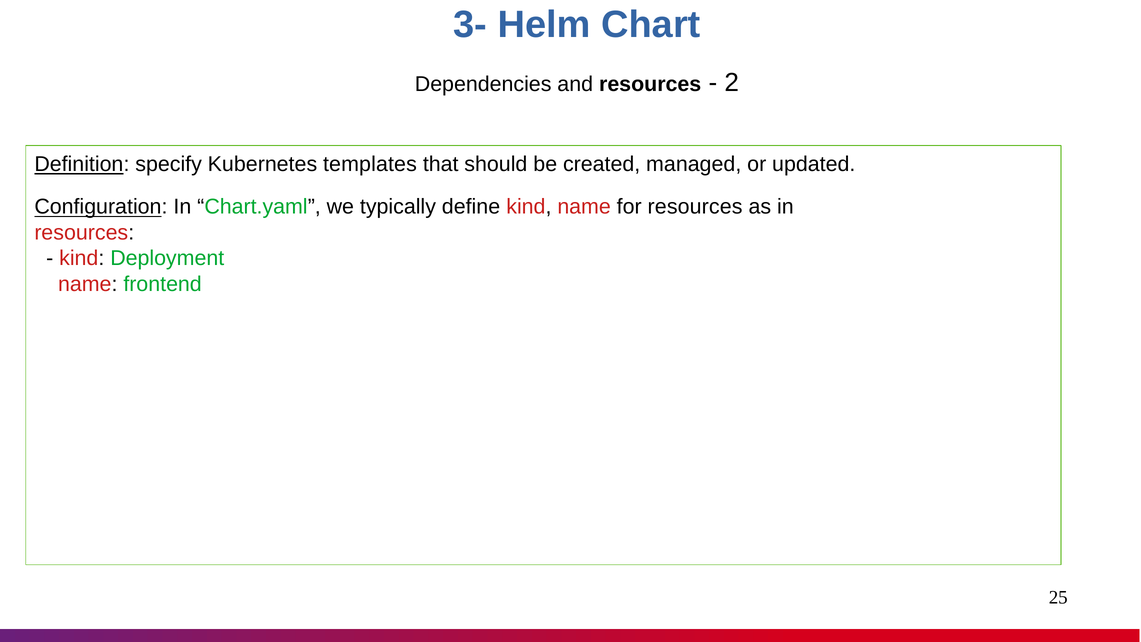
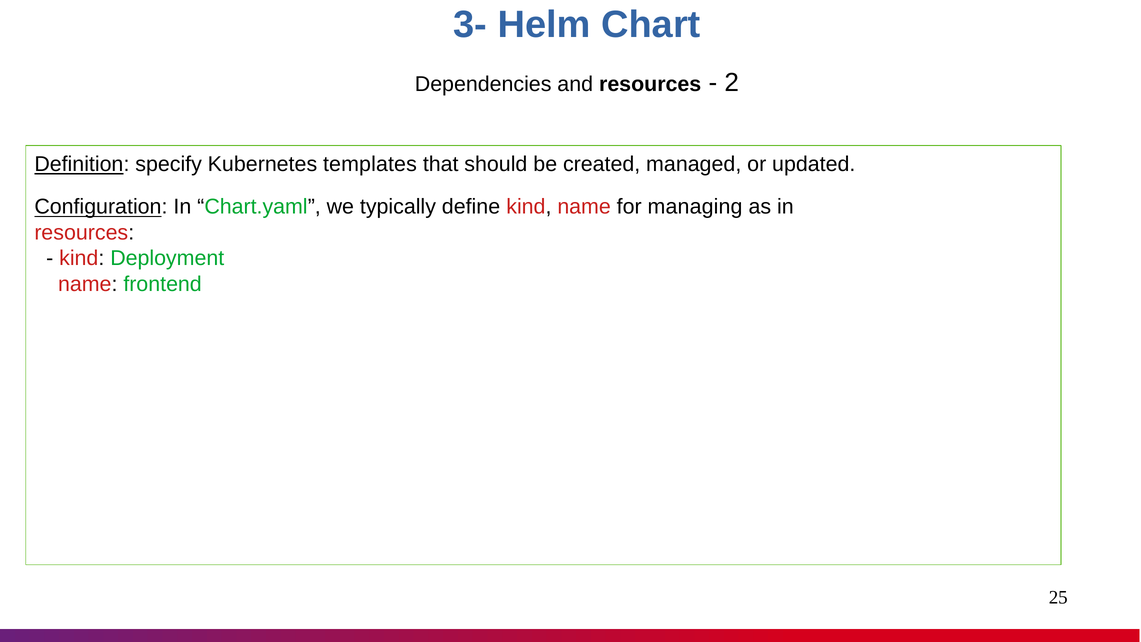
for resources: resources -> managing (695, 207)
